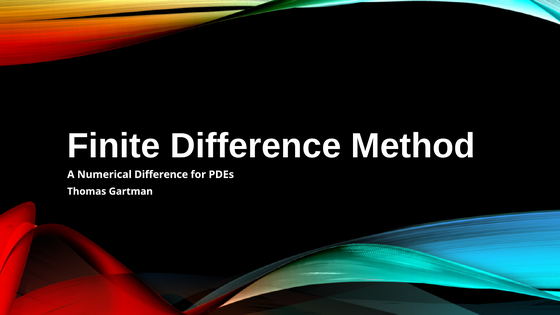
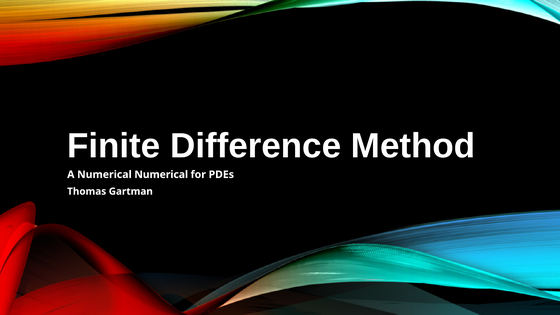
Numerical Difference: Difference -> Numerical (161, 175)
